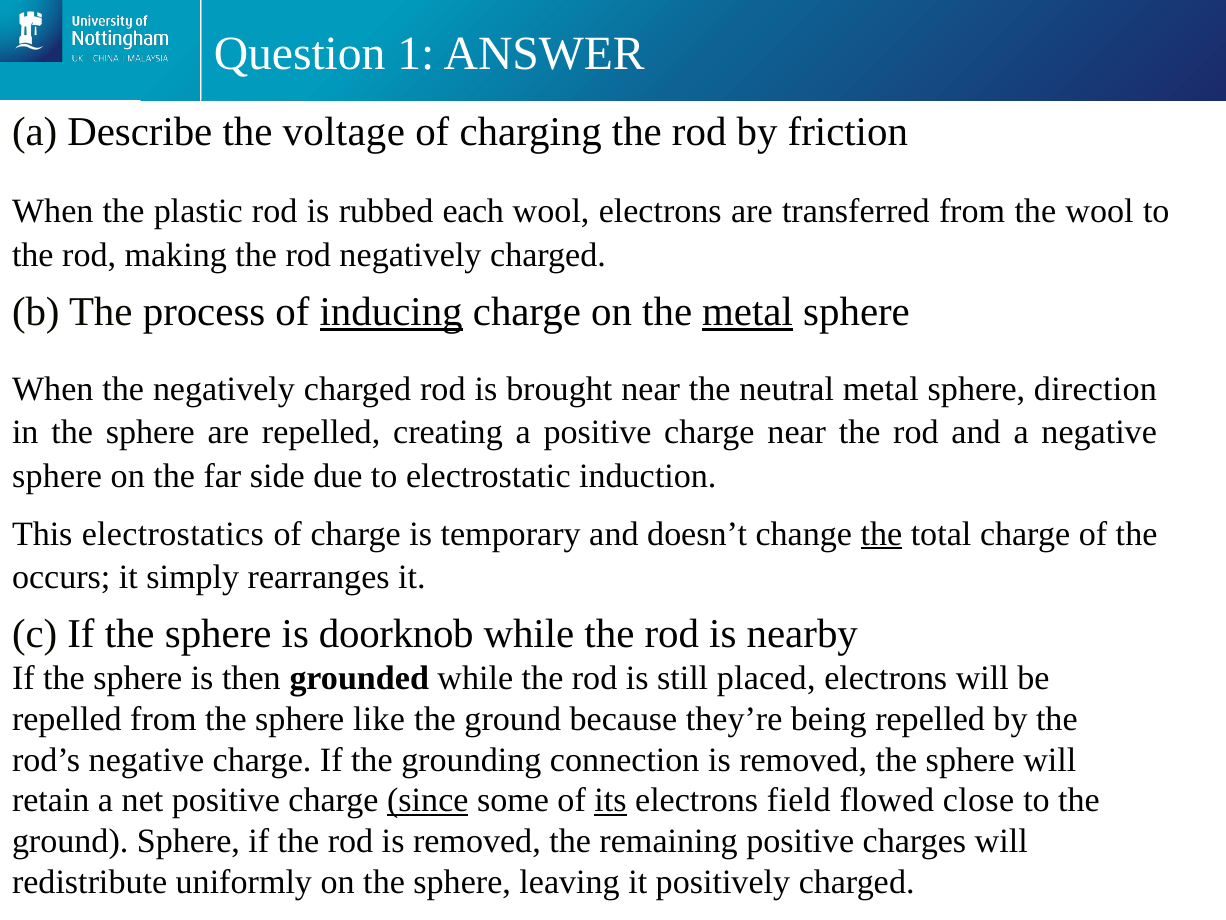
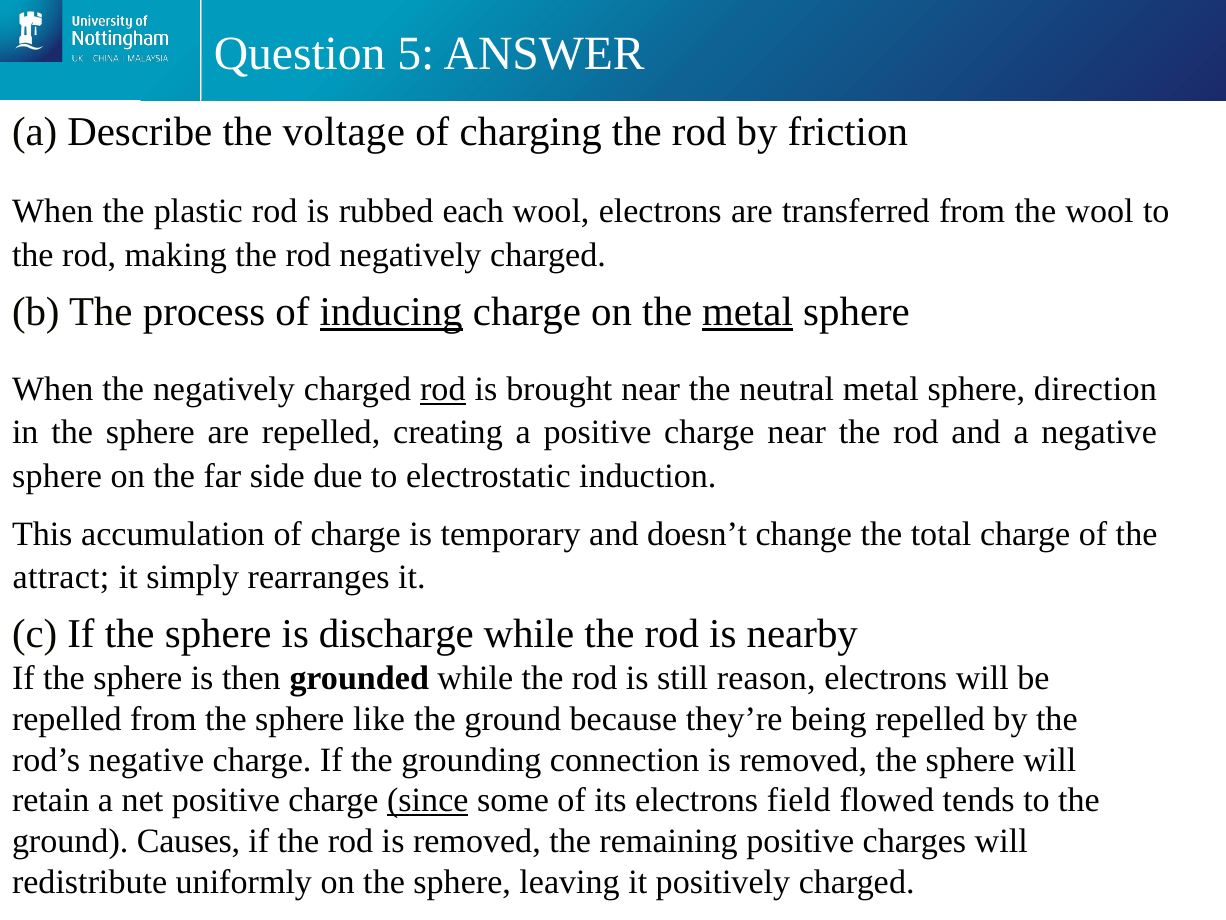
1: 1 -> 5 (416, 53)
rod underline: none -> present (443, 389)
electrostatics: electrostatics -> accumulation (173, 534)
the underline: present -> none (881, 534)
occurs: occurs -> attract (61, 577)
doorknob: doorknob -> discharge (396, 633)
placed: placed -> reason (766, 678)
its underline: present -> none (611, 800)
close: close -> tends (979, 800)
ground Sphere: Sphere -> Causes (189, 841)
